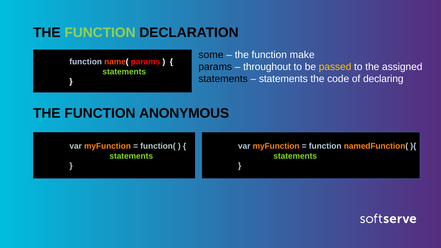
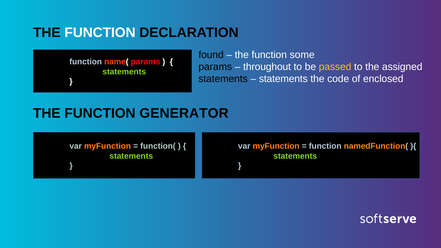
FUNCTION colour: light green -> white (100, 33)
some: some -> found (211, 55)
make: make -> some (302, 55)
declaring: declaring -> enclosed (383, 79)
ANONYMOUS: ANONYMOUS -> GENERATOR (184, 113)
